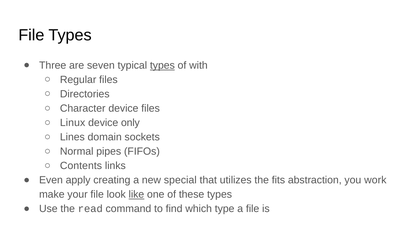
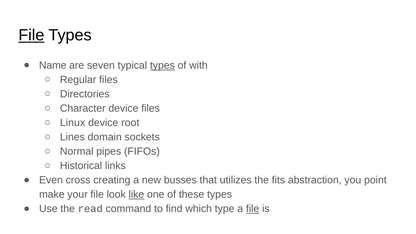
File underline: none -> present (31, 35)
Three: Three -> Name (53, 65)
only: only -> root (130, 123)
Contents: Contents -> Historical (81, 166)
apply: apply -> cross (78, 180)
special: special -> busses (180, 180)
work: work -> point (375, 180)
file underline: none -> present (253, 209)
